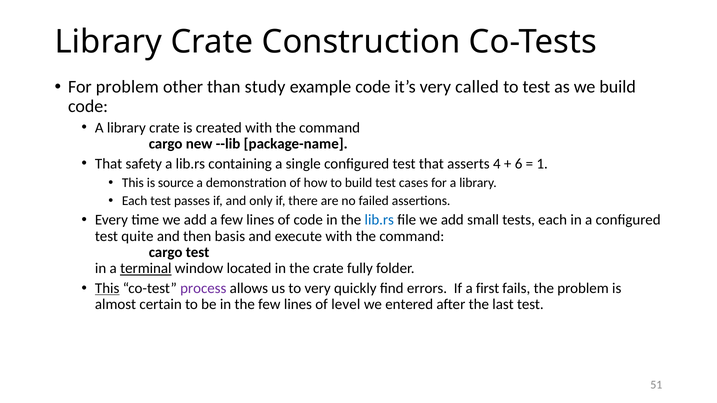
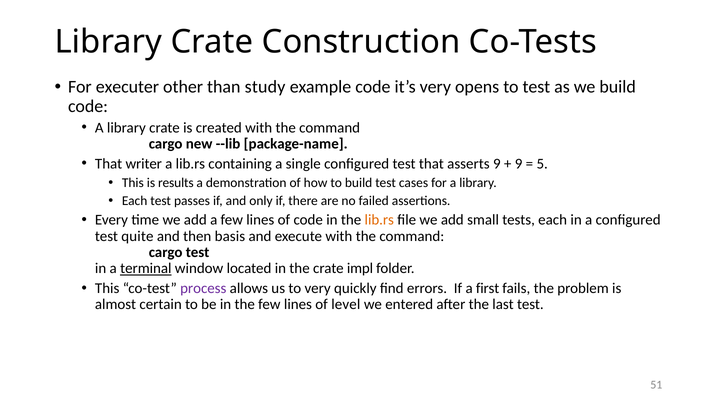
For problem: problem -> executer (127, 87)
called: called -> opens (477, 87)
safety: safety -> writer (144, 164)
asserts 4: 4 -> 9 (497, 164)
6: 6 -> 9 (519, 164)
1: 1 -> 5 (542, 164)
source: source -> results (176, 183)
lib.rs colour: blue -> orange (379, 220)
fully: fully -> impl (360, 269)
This underline: present -> none (107, 288)
